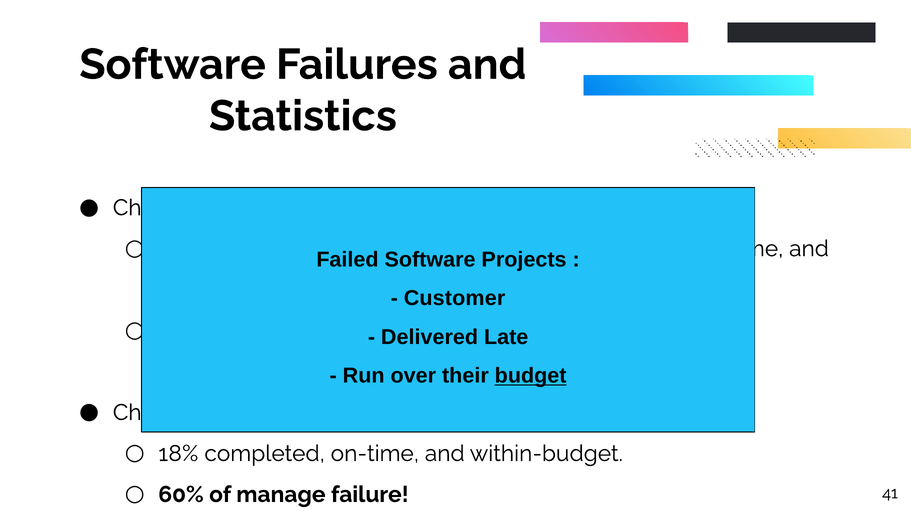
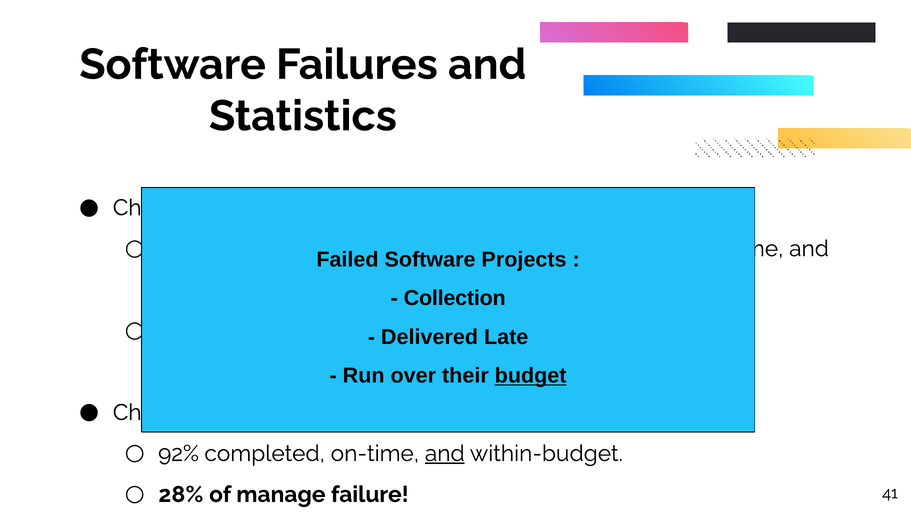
Customer: Customer -> Collection (455, 299)
18%: 18% -> 92% (179, 454)
and underline: none -> present (445, 454)
60%: 60% -> 28% (181, 495)
